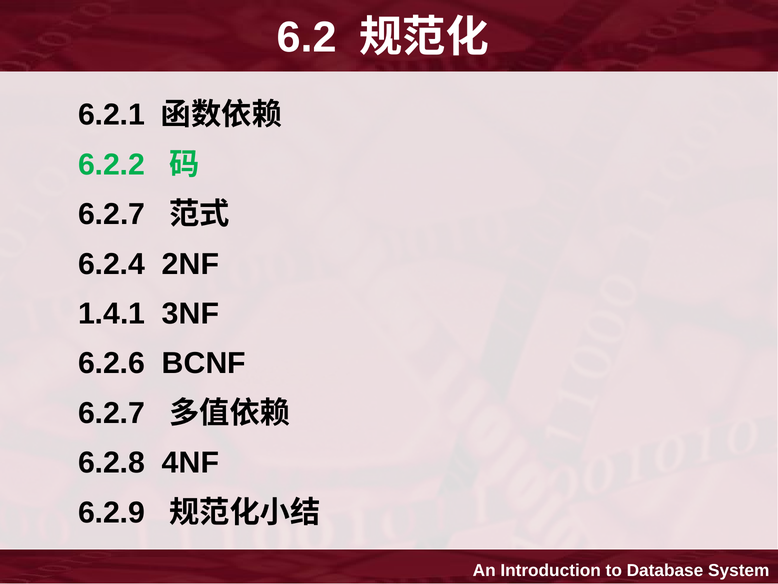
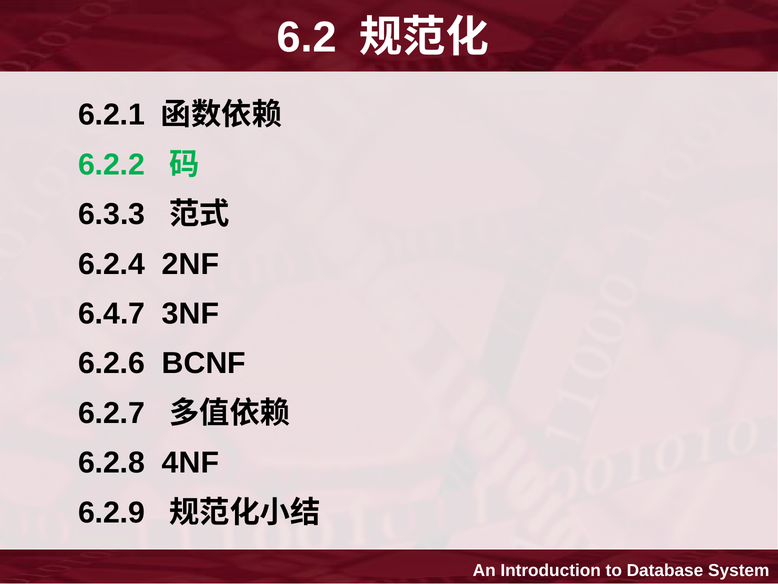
6.2.7: 6.2.7 -> 6.3.3 (112, 214)
1.4.1: 1.4.1 -> 6.4.7 (112, 313)
